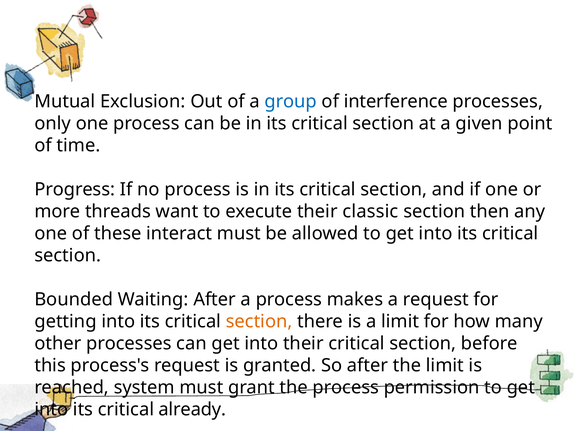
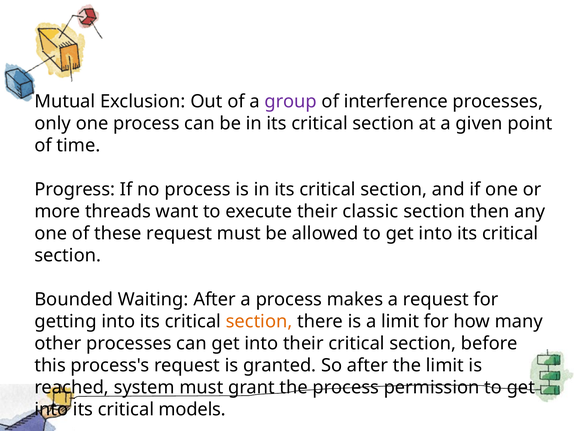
group colour: blue -> purple (291, 101)
these interact: interact -> request (179, 233)
already: already -> models (192, 409)
